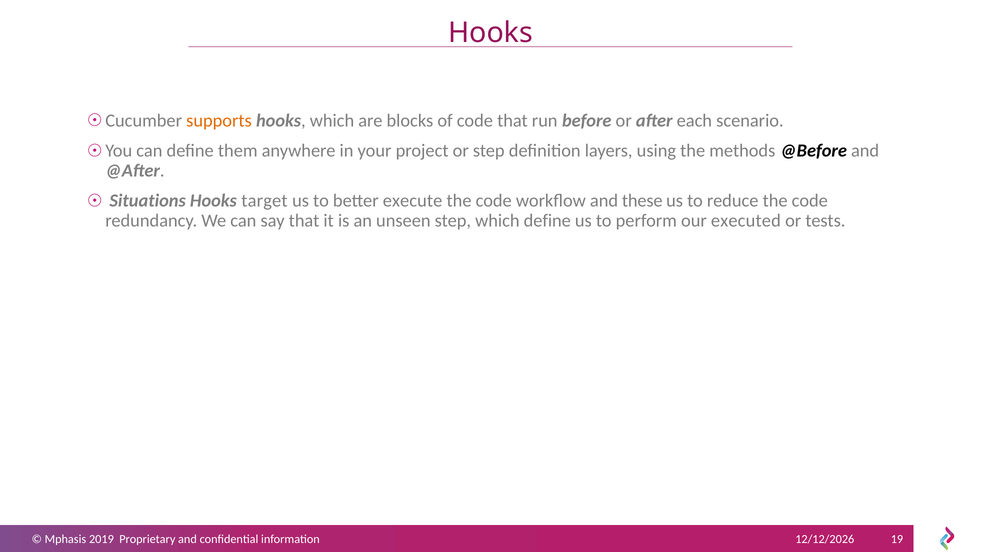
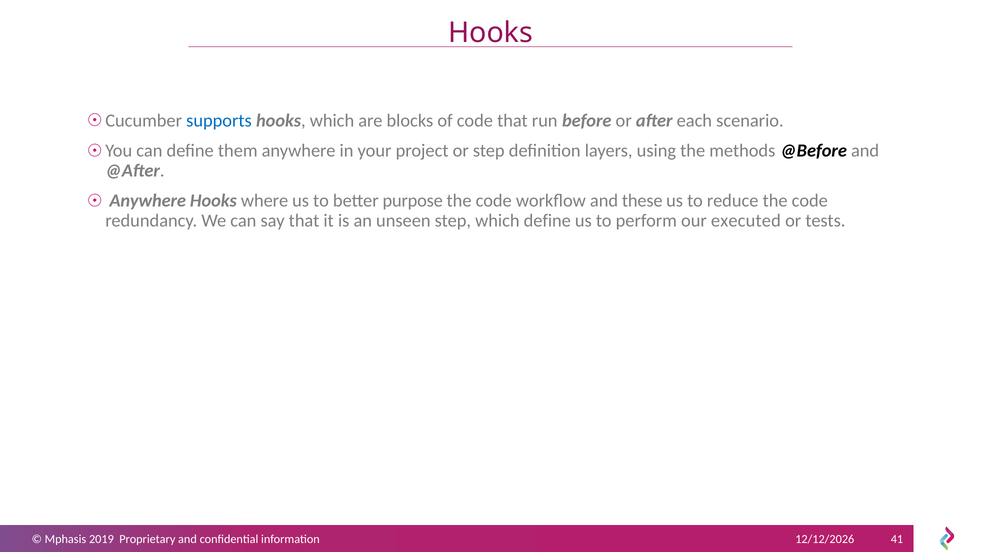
supports colour: orange -> blue (219, 121)
Situations: Situations -> Anywhere (148, 201)
target: target -> where (265, 201)
execute: execute -> purpose (413, 201)
19: 19 -> 41 (897, 539)
